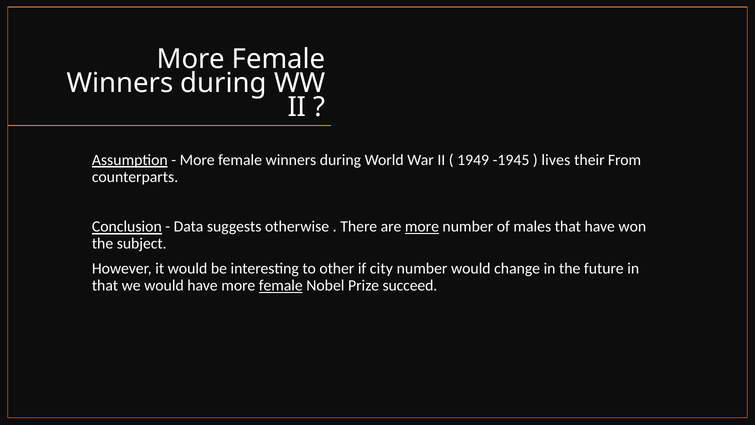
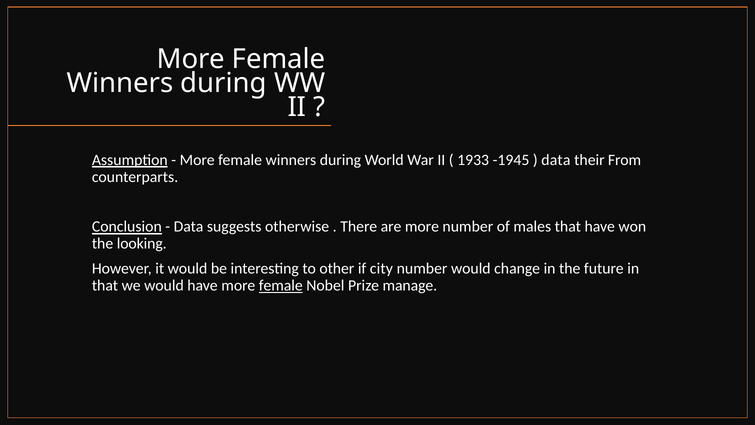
1949: 1949 -> 1933 (473, 160)
lives: lives -> data (556, 160)
more underline: present -> none (422, 227)
subject: subject -> looking (142, 244)
succeed: succeed -> manage (410, 285)
